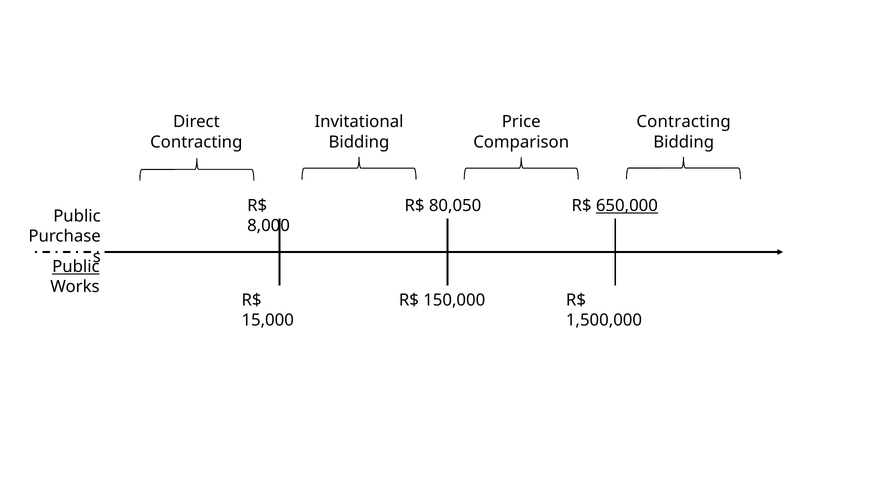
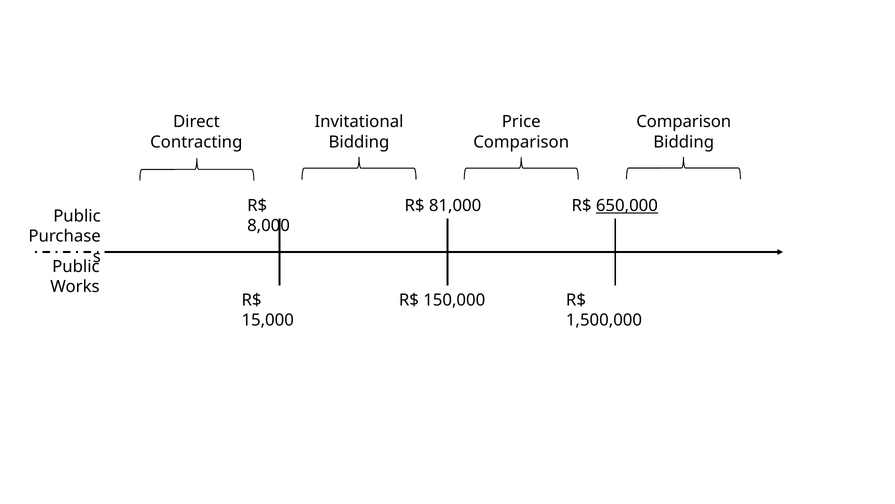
Contracting: Contracting -> Comparison (684, 122)
80,050: 80,050 -> 81,000 (455, 206)
Public underline: present -> none (76, 266)
